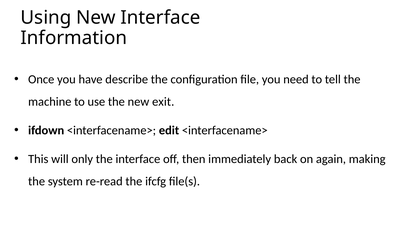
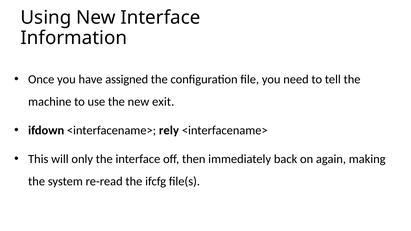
describe: describe -> assigned (127, 80)
edit: edit -> rely (169, 131)
